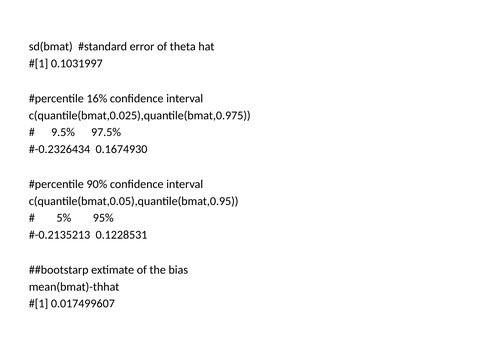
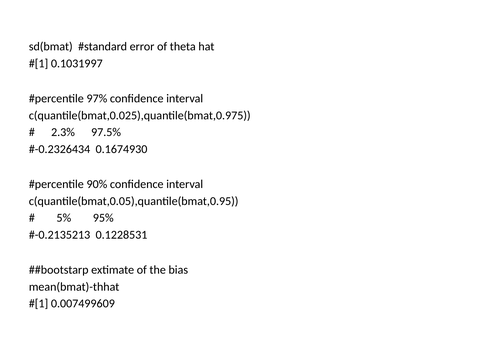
16%: 16% -> 97% (97, 98)
9.5%: 9.5% -> 2.3% (63, 132)
0.017499607: 0.017499607 -> 0.007499609 (83, 303)
